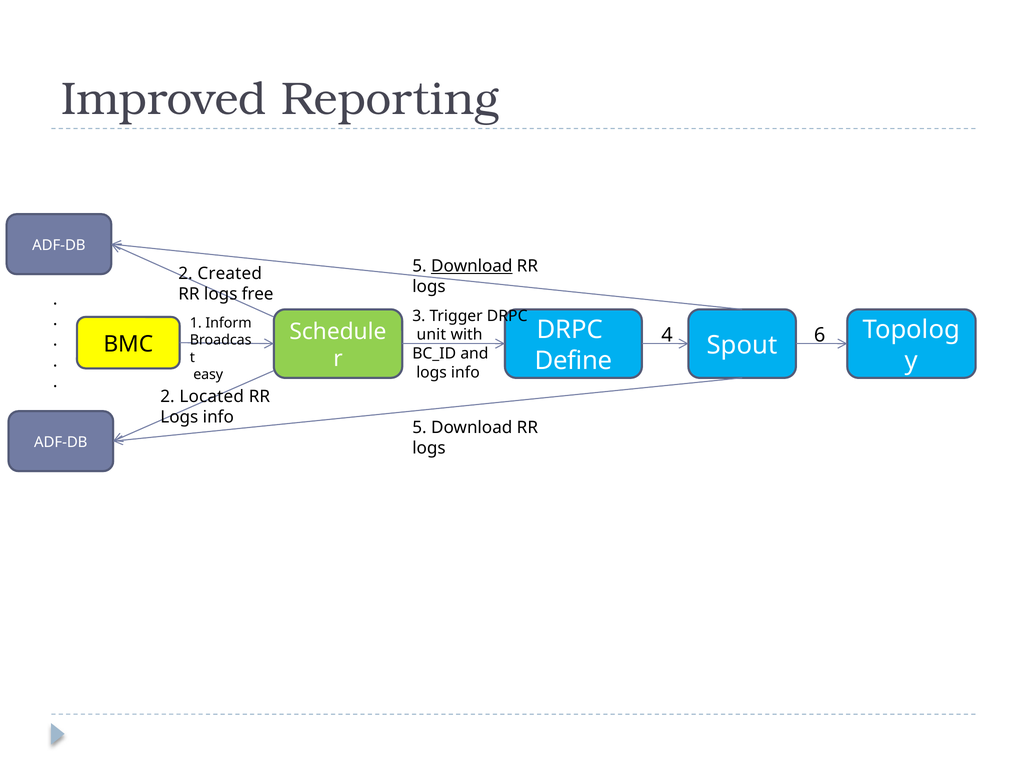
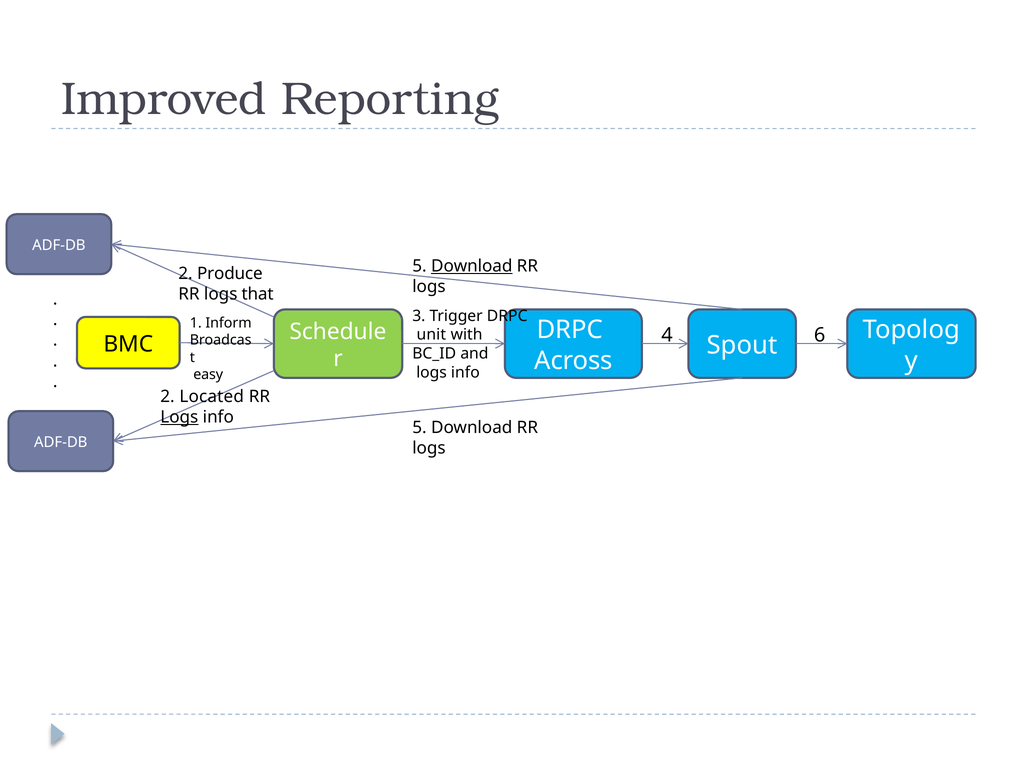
Created: Created -> Produce (230, 273)
free: free -> that (258, 294)
Define: Define -> Across (573, 360)
Logs underline: none -> present (179, 417)
